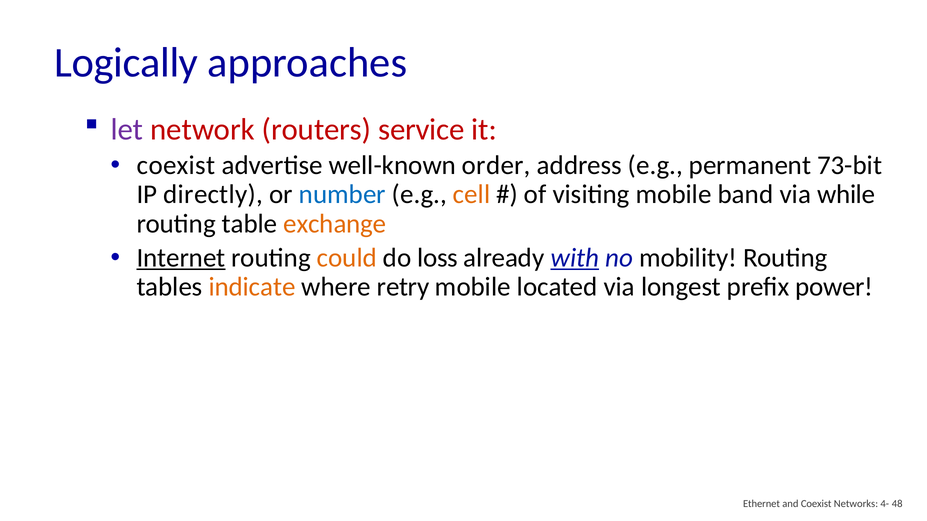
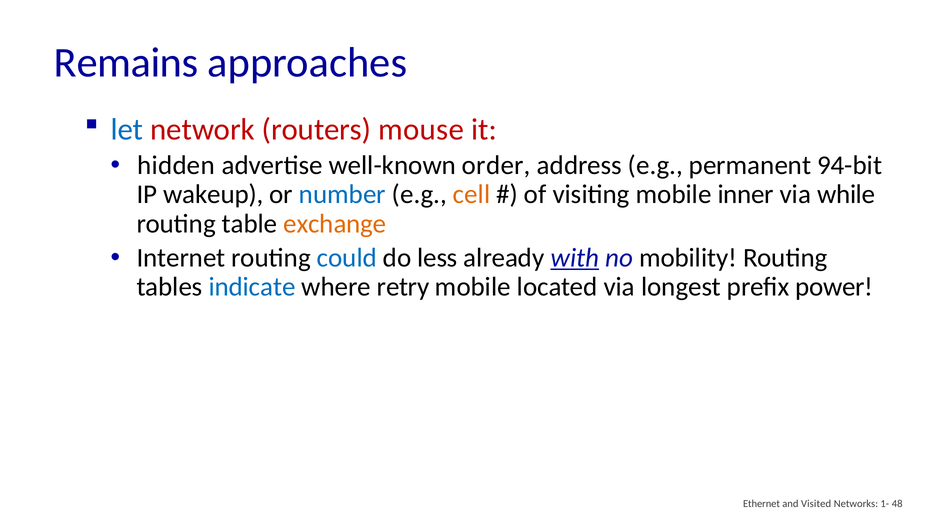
Logically: Logically -> Remains (126, 63)
let colour: purple -> blue (127, 129)
service: service -> mouse (421, 129)
coexist: coexist -> hidden (176, 166)
73-bit: 73-bit -> 94-bit (850, 166)
directly: directly -> wakeup (213, 195)
band: band -> inner (746, 195)
Internet underline: present -> none (181, 258)
could colour: orange -> blue (347, 258)
loss: loss -> less (437, 258)
indicate colour: orange -> blue (252, 287)
and Coexist: Coexist -> Visited (816, 504)
4-: 4- -> 1- (885, 504)
